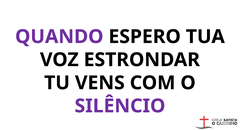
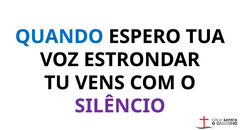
QUANDO colour: purple -> blue (59, 37)
